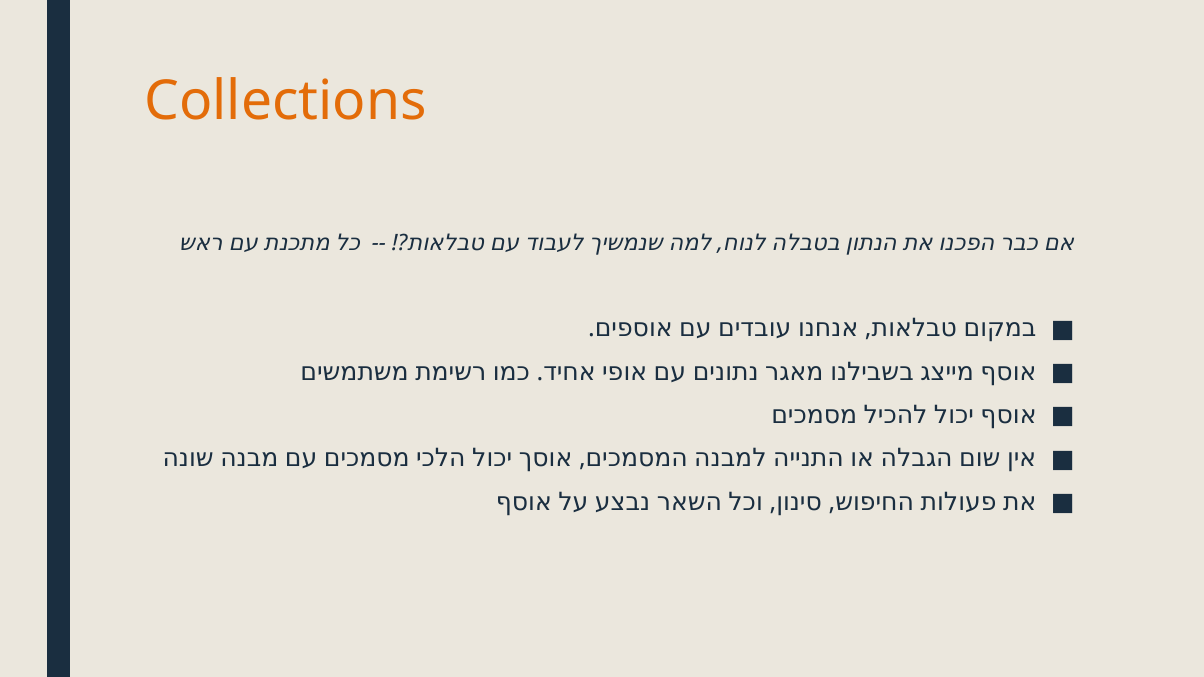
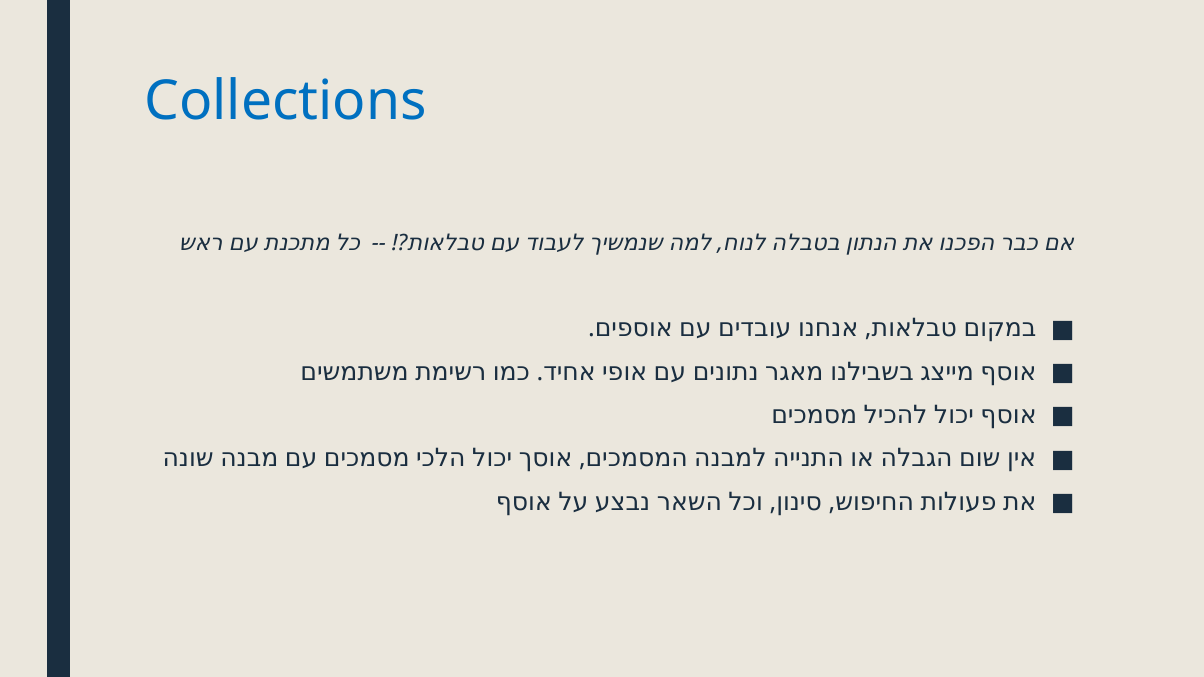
Collections colour: orange -> blue (286, 101)
